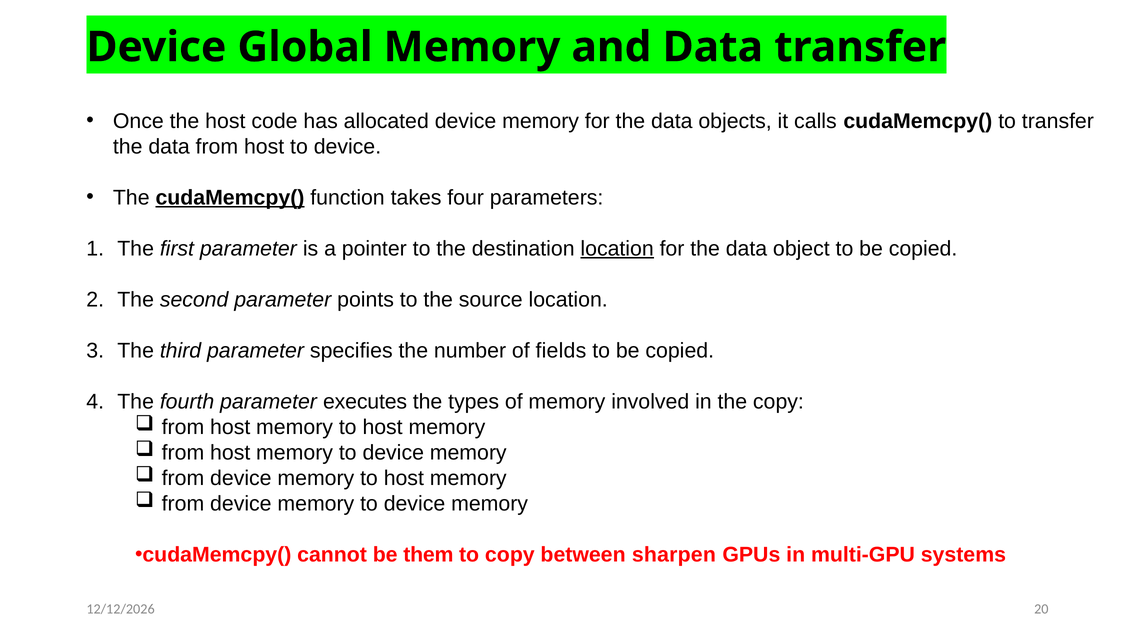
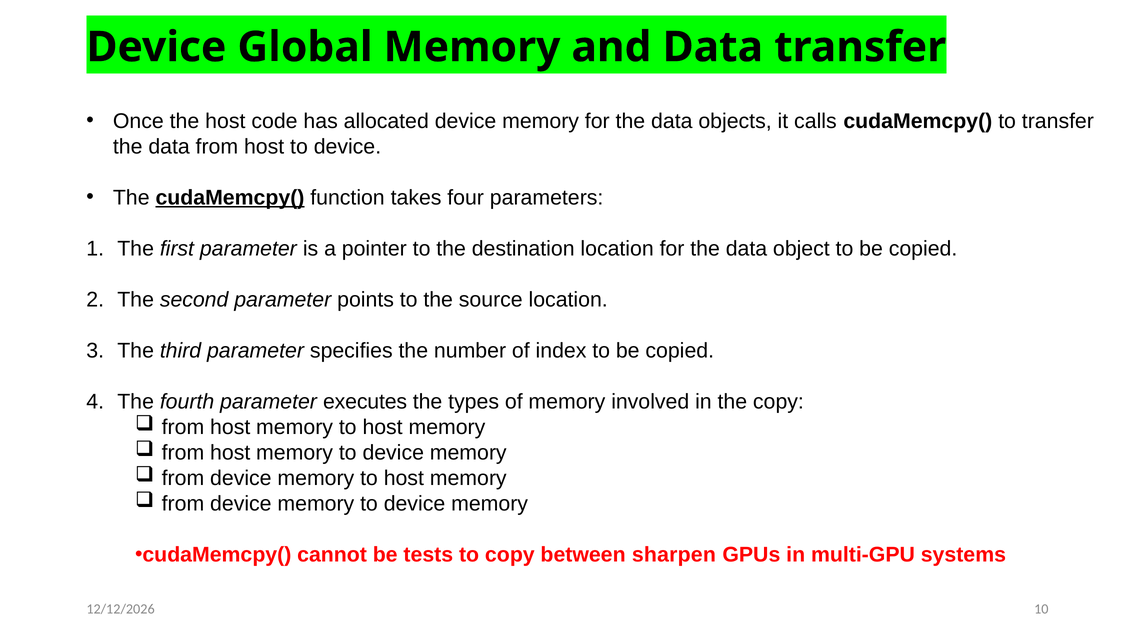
location underline: present -> none (617, 249)
fields: fields -> index (561, 351)
them: them -> tests (428, 555)
20: 20 -> 10 (1041, 610)
